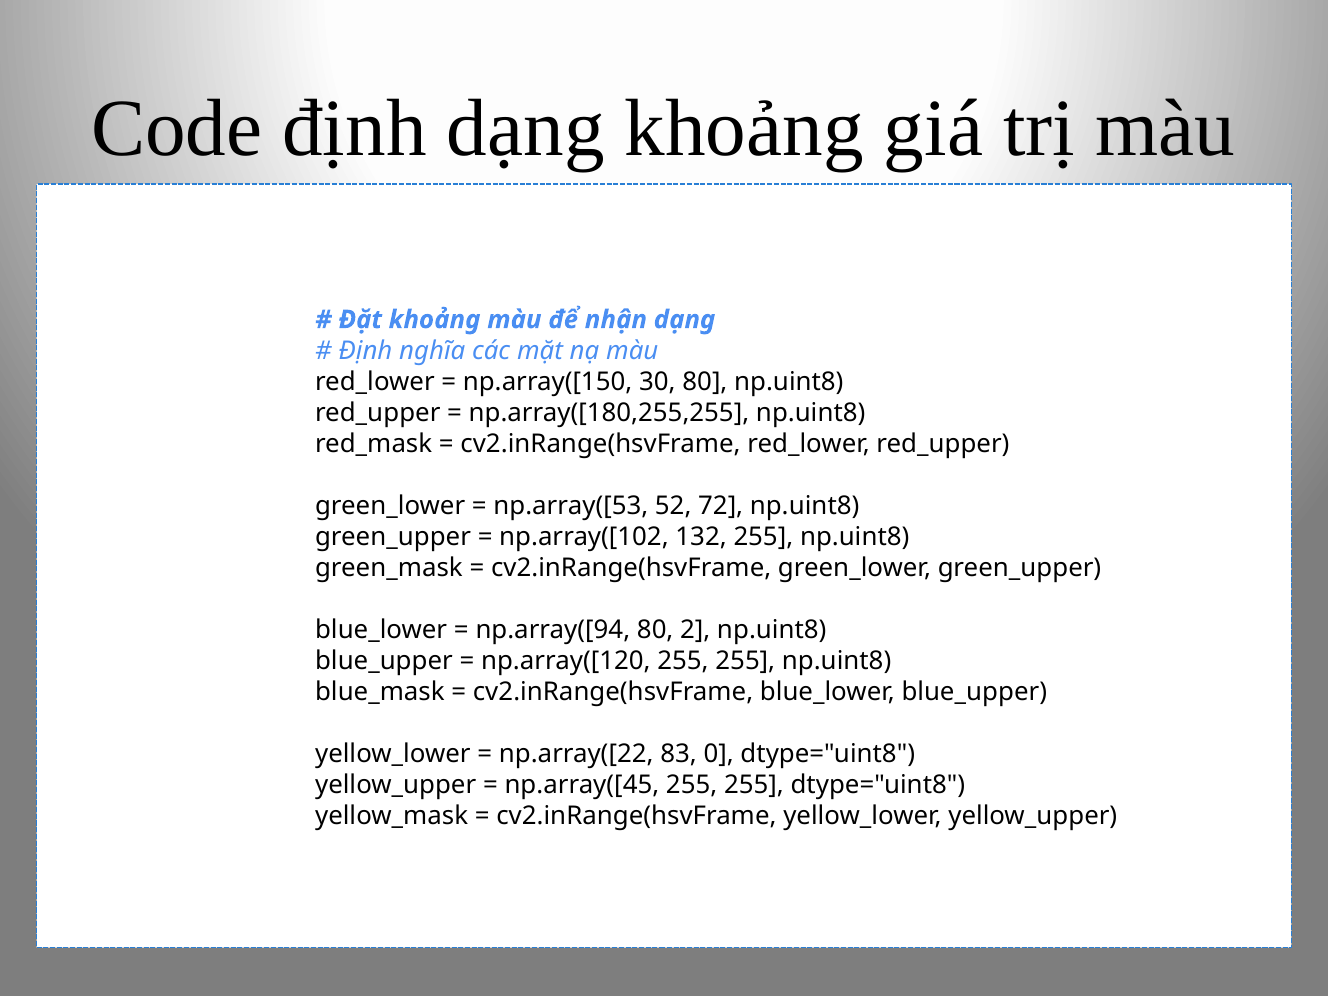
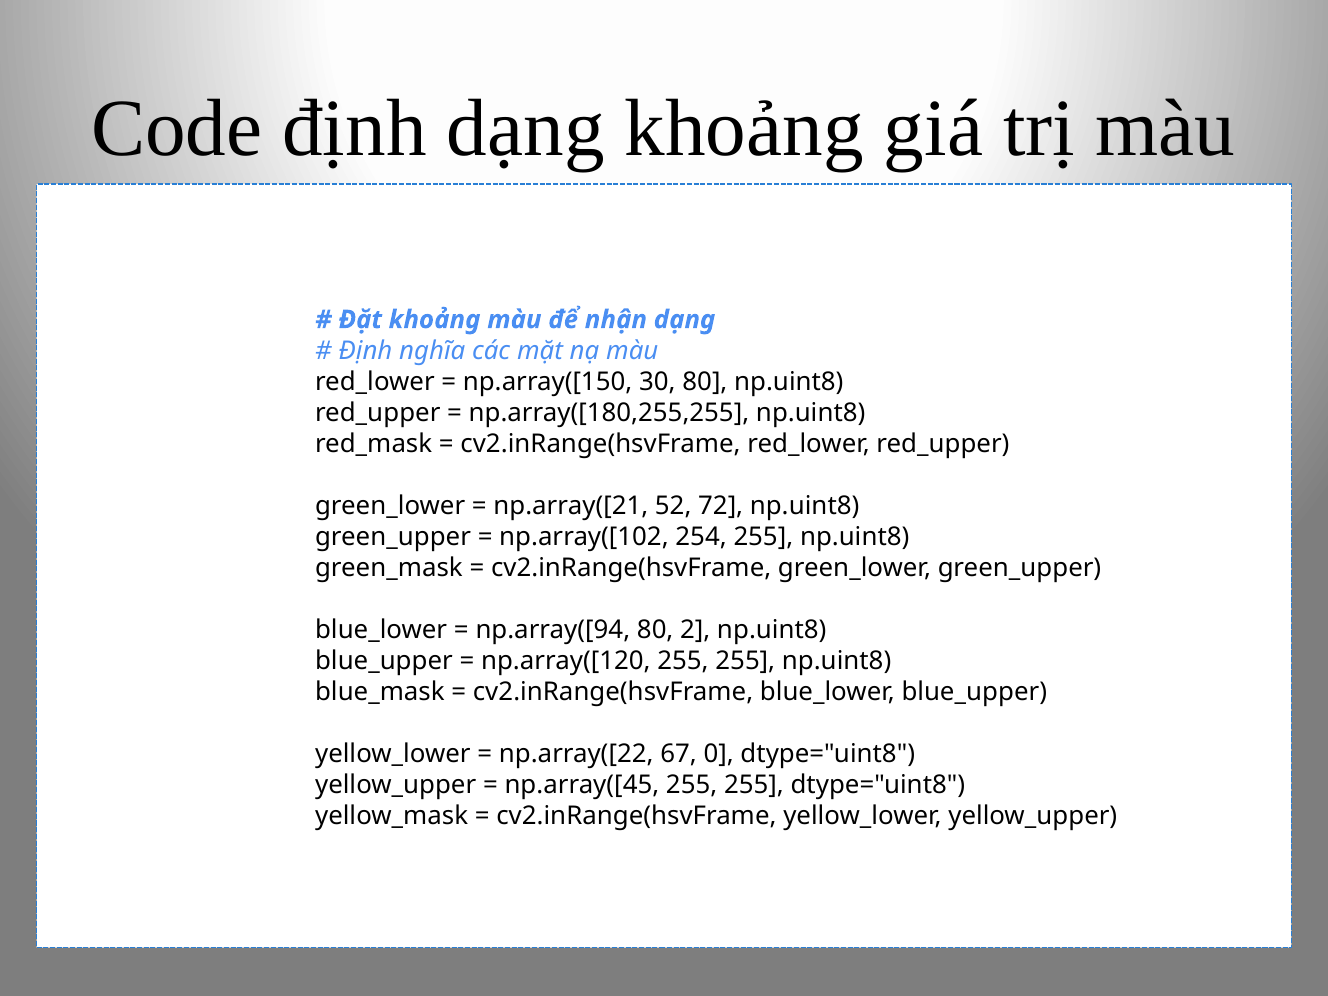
np.array([53: np.array([53 -> np.array([21 (571, 506)
132: 132 -> 254 (701, 537)
83: 83 -> 67 (679, 754)
